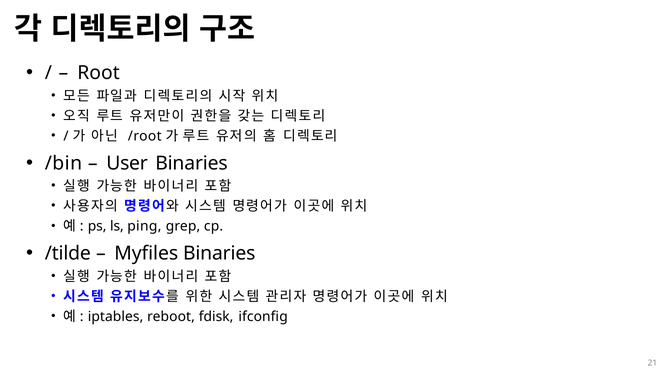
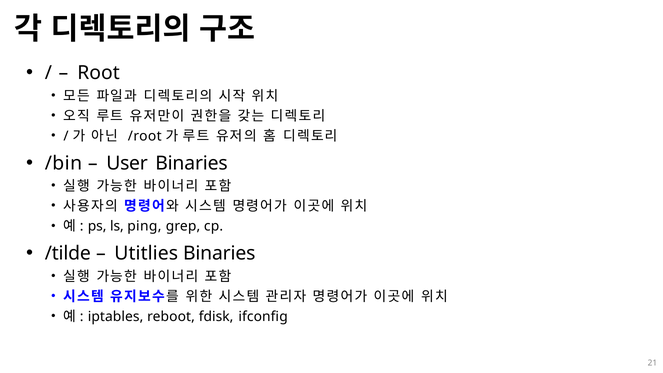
Myfiles: Myfiles -> Utitlies (146, 253)
